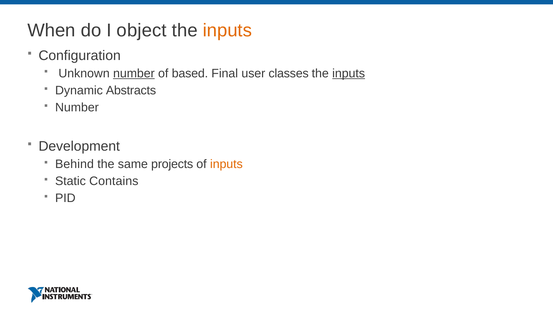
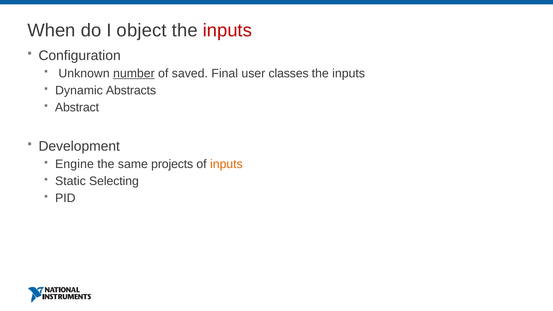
inputs colour: orange -> red (227, 30)
based: based -> saved (190, 73)
inputs underline: present -> none (349, 73)
Number: Number -> Abstract (77, 108)
Behind: Behind -> Engine (74, 164)
Contains: Contains -> Selecting (114, 181)
